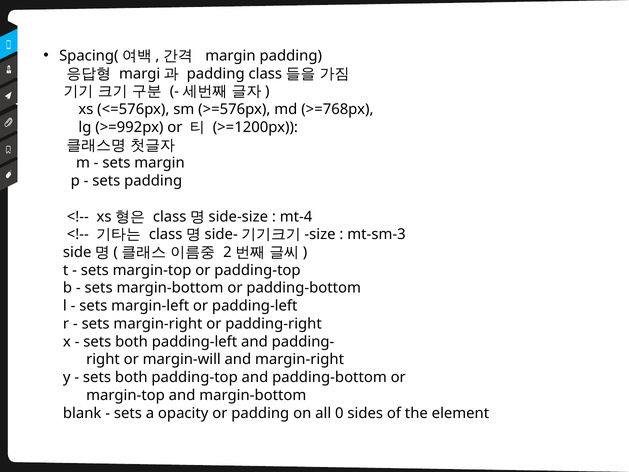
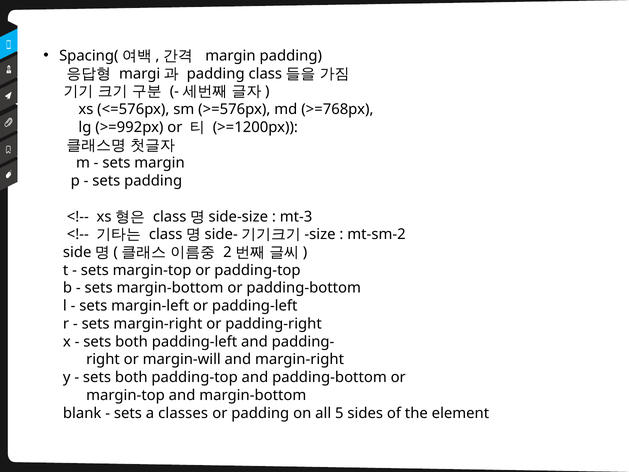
mt-4: mt-4 -> mt-3 (296, 217)
mt-sm-3: mt-sm-3 -> mt-sm-2 (377, 234)
opacity: opacity -> classes (183, 413)
0: 0 -> 5 (339, 413)
